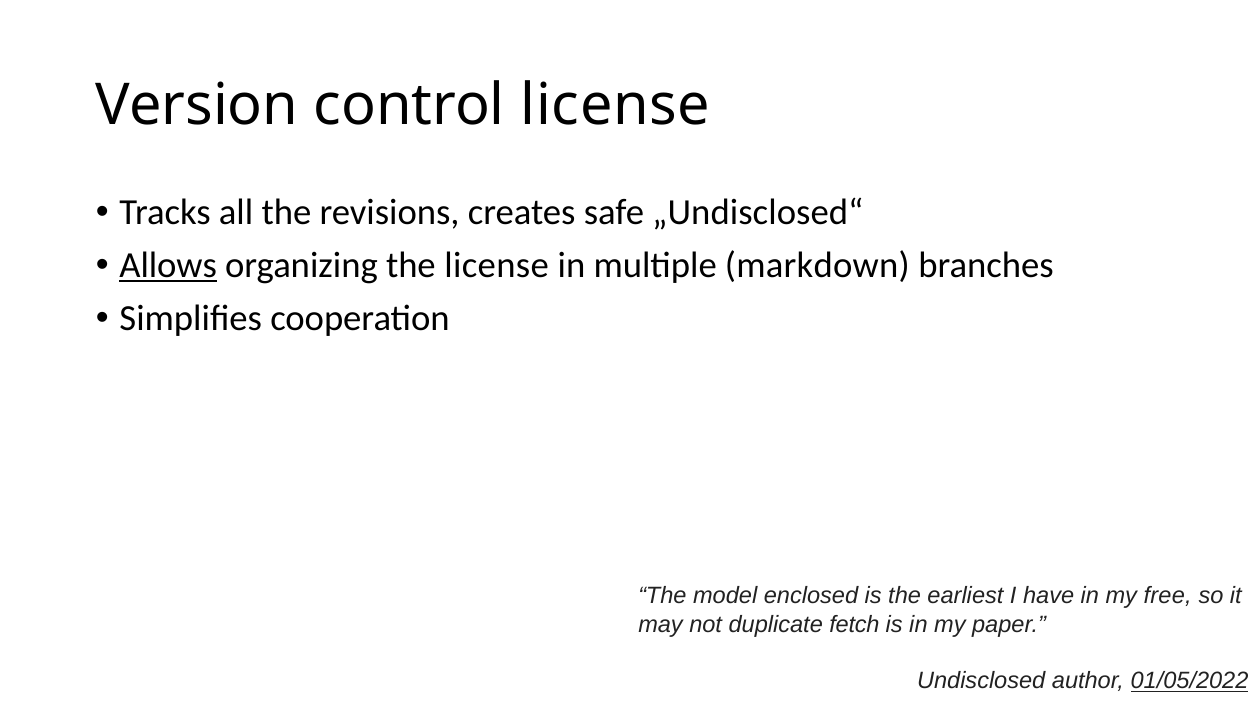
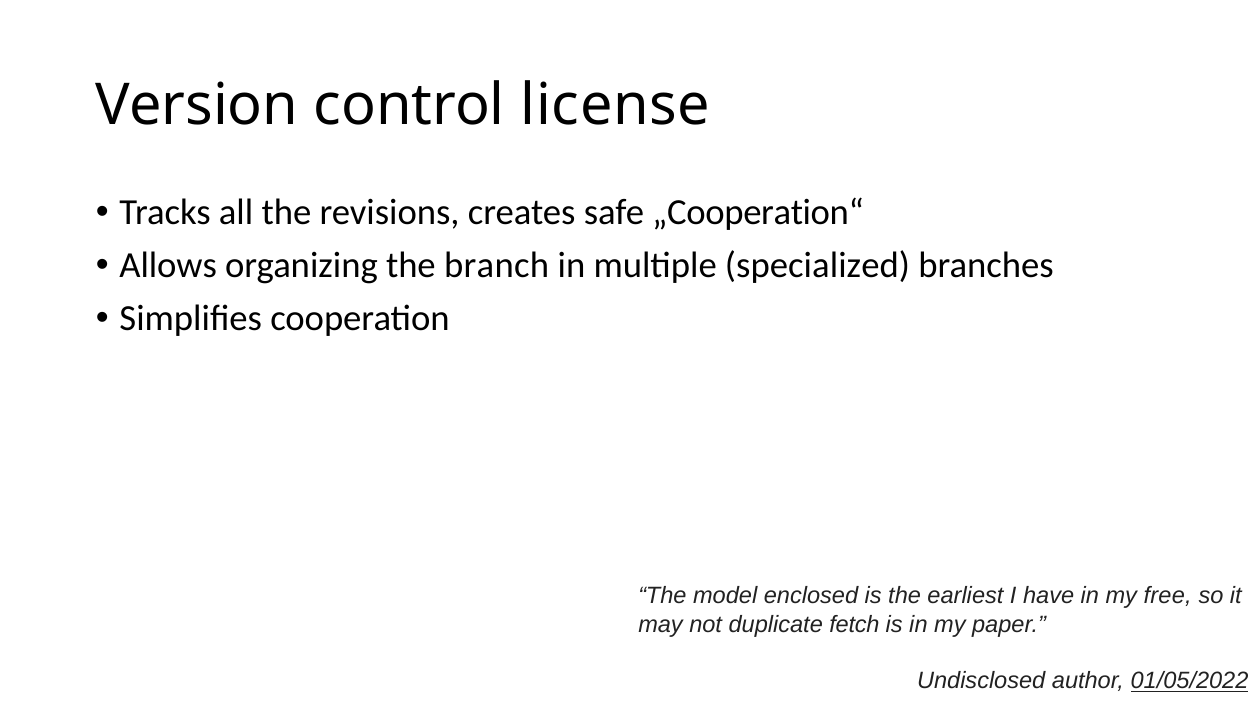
„Undisclosed“: „Undisclosed“ -> „Cooperation“ (758, 213)
Allows underline: present -> none (168, 265)
the license: license -> branch (497, 265)
markdown: markdown -> specialized (817, 265)
